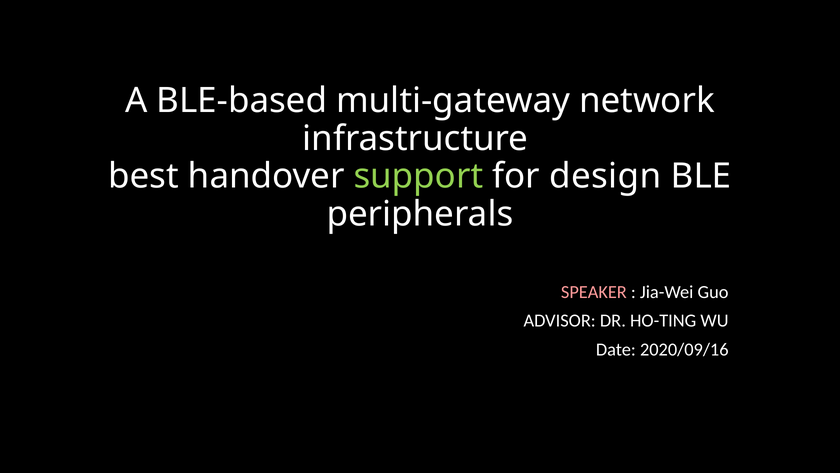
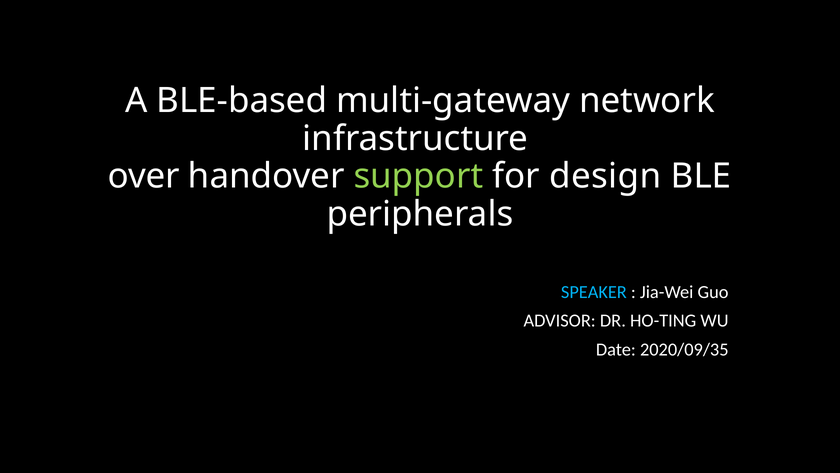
best: best -> over (144, 176)
SPEAKER colour: pink -> light blue (594, 292)
2020/09/16: 2020/09/16 -> 2020/09/35 (684, 349)
